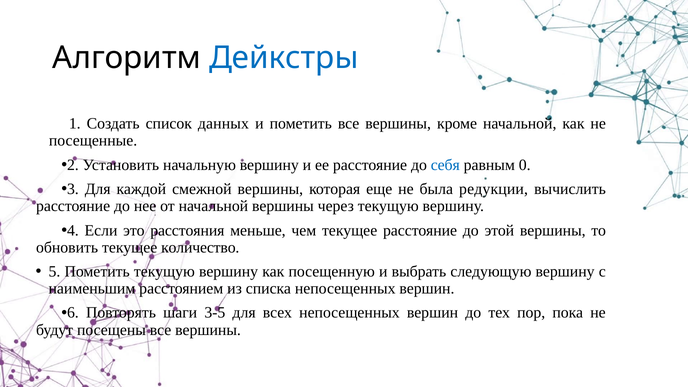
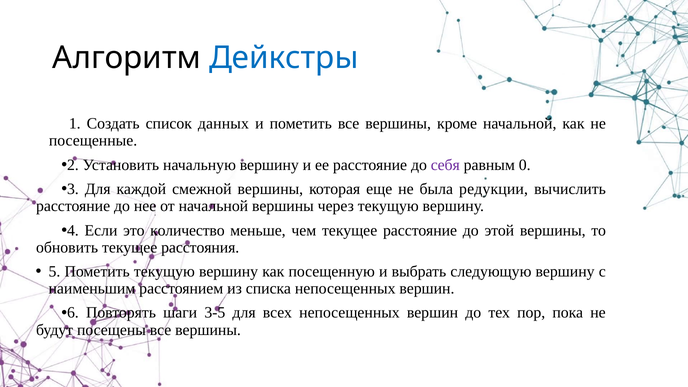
себя colour: blue -> purple (445, 165)
расстояния: расстояния -> количество (187, 230)
количество: количество -> расстояния (200, 247)
